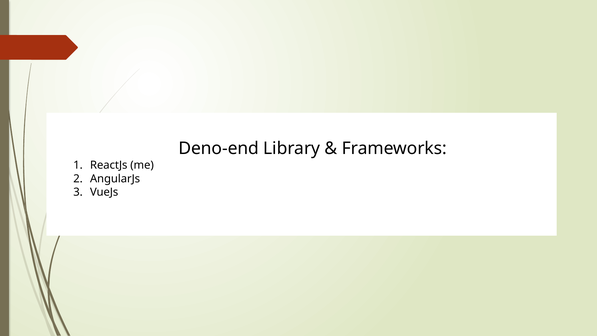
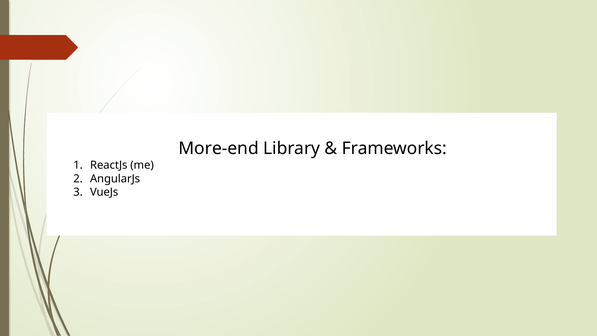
Deno-end: Deno-end -> More-end (219, 148)
